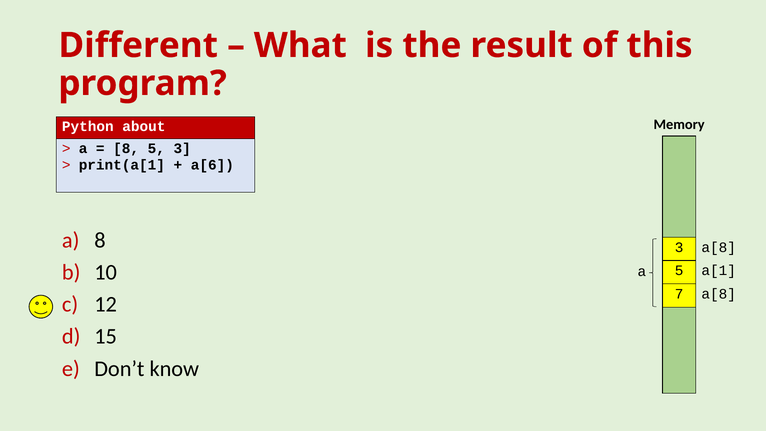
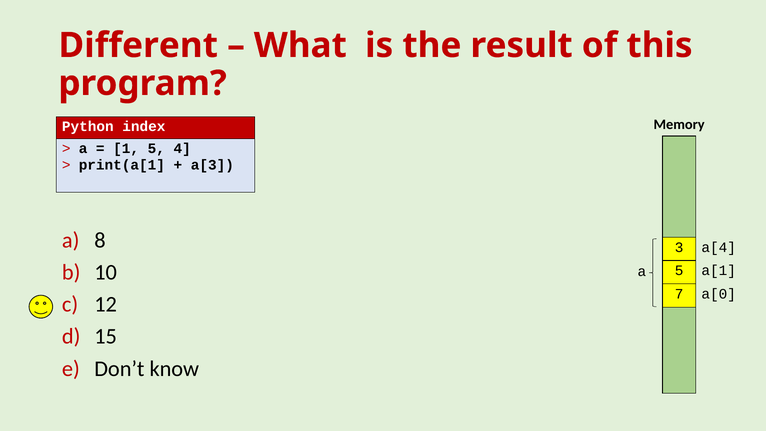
about: about -> index (144, 127)
8: 8 -> 1 (126, 149)
5 3: 3 -> 4 (182, 149)
a[6: a[6 -> a[3 (212, 165)
3 a[8: a[8 -> a[4 (719, 247)
7 a[8: a[8 -> a[0 (719, 294)
